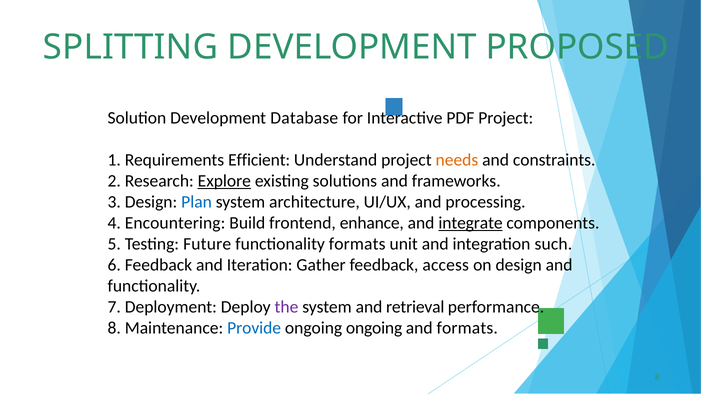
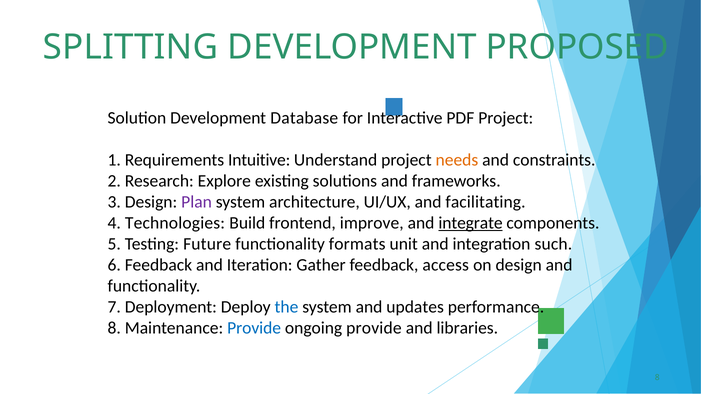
Efficient: Efficient -> Intuitive (259, 160)
Explore underline: present -> none (224, 181)
Plan colour: blue -> purple (197, 202)
processing: processing -> facilitating (486, 202)
Encountering: Encountering -> Technologies (175, 223)
enhance: enhance -> improve (372, 223)
the colour: purple -> blue (286, 307)
retrieval: retrieval -> updates (415, 307)
ongoing ongoing: ongoing -> provide (374, 328)
and formats: formats -> libraries (467, 328)
